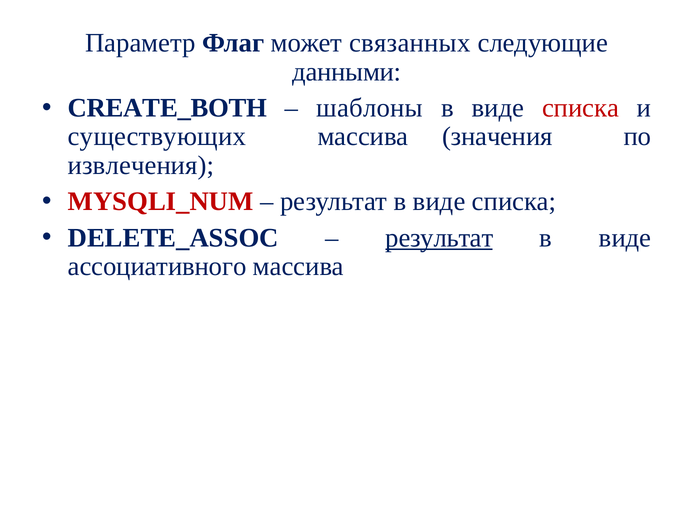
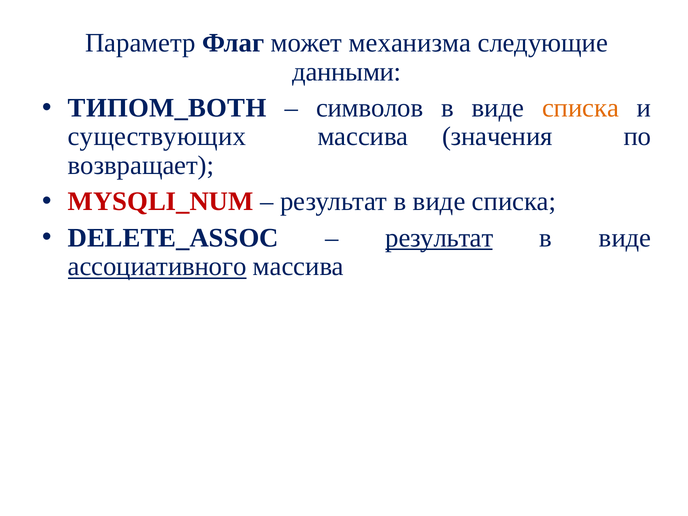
связанных: связанных -> механизма (410, 43)
CREATE_BOTH: CREATE_BOTH -> ТИПОМ_BOTH (167, 108)
шаблоны: шаблоны -> символов (370, 108)
списка colour: red -> orange (581, 108)
извлечения: извлечения -> возвращает (141, 166)
ассоциативного underline: none -> present (157, 267)
